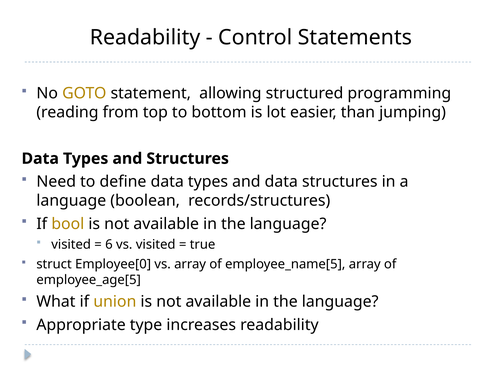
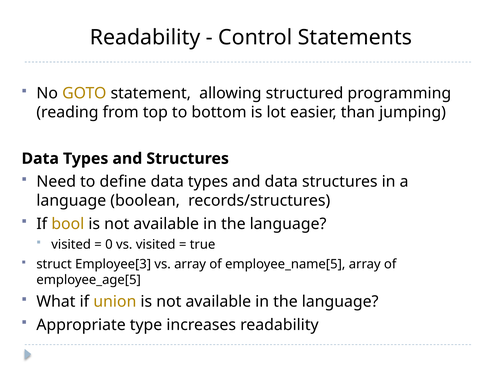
6: 6 -> 0 (109, 244)
Employee[0: Employee[0 -> Employee[3 (113, 264)
